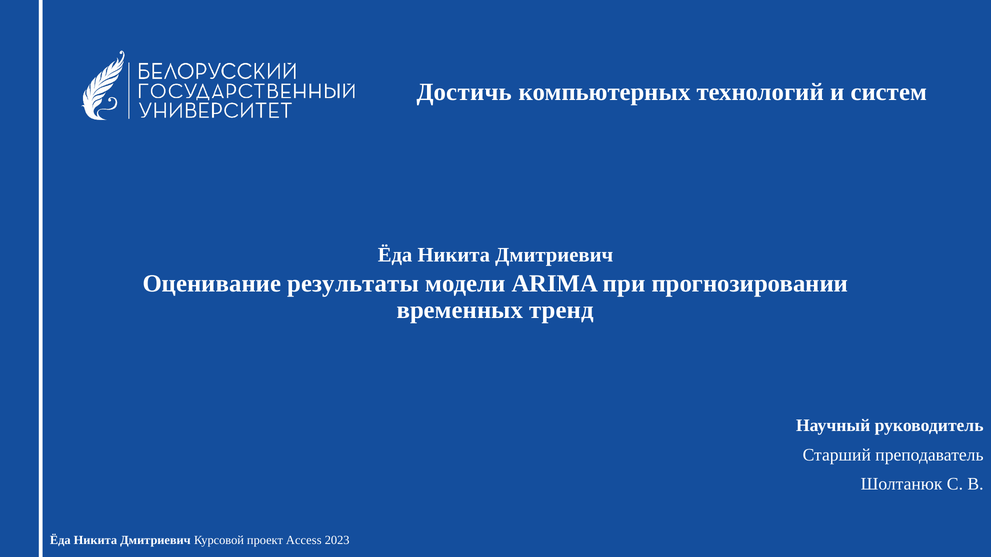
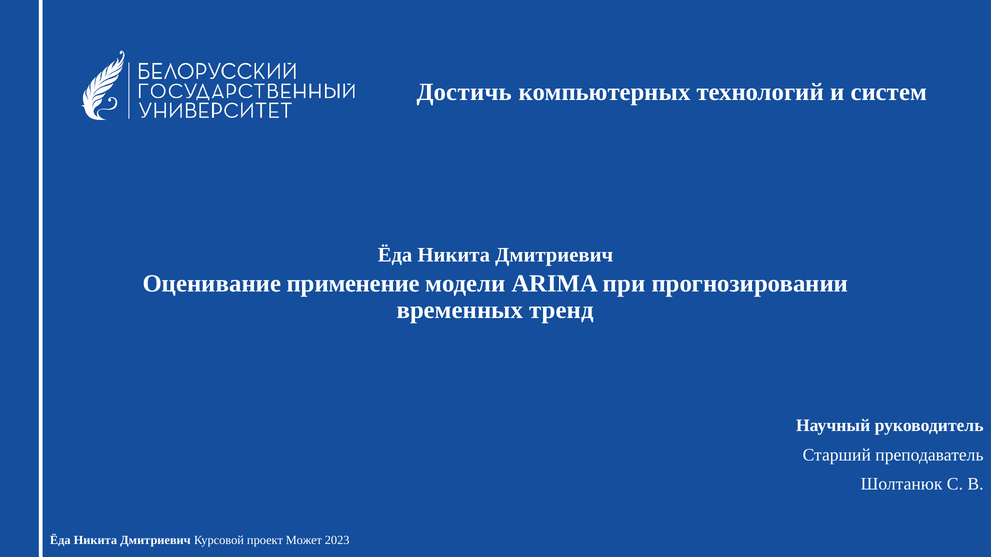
результаты: результаты -> применение (353, 284)
Access: Access -> Может (304, 540)
